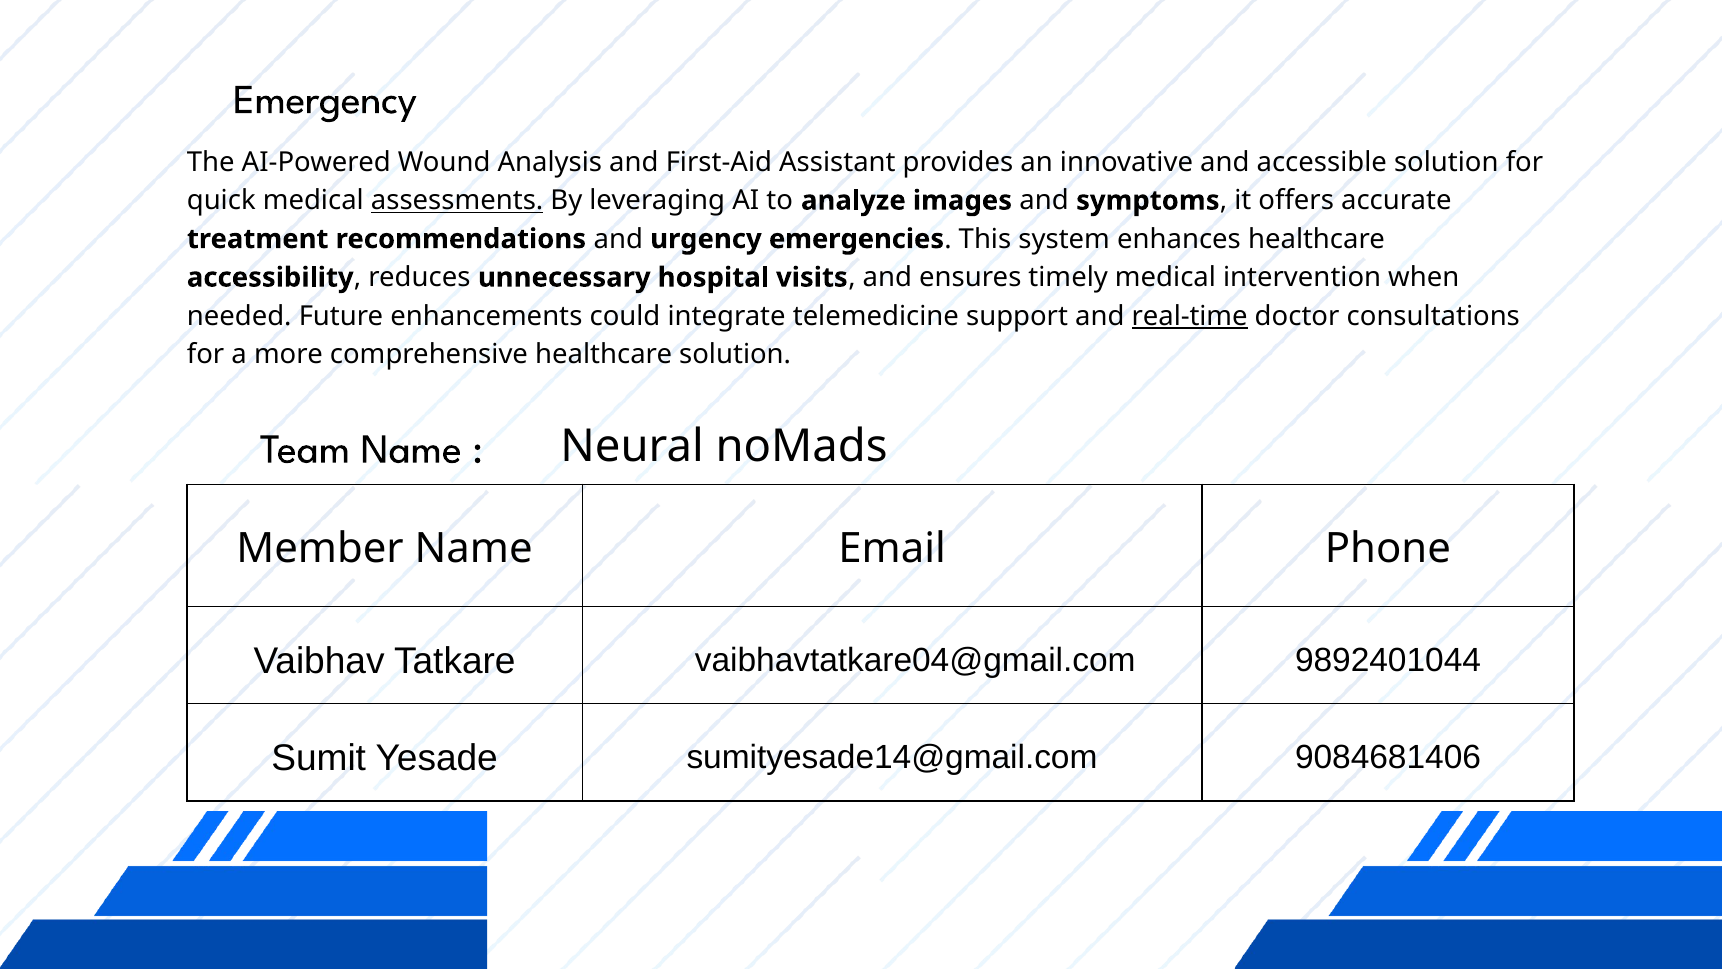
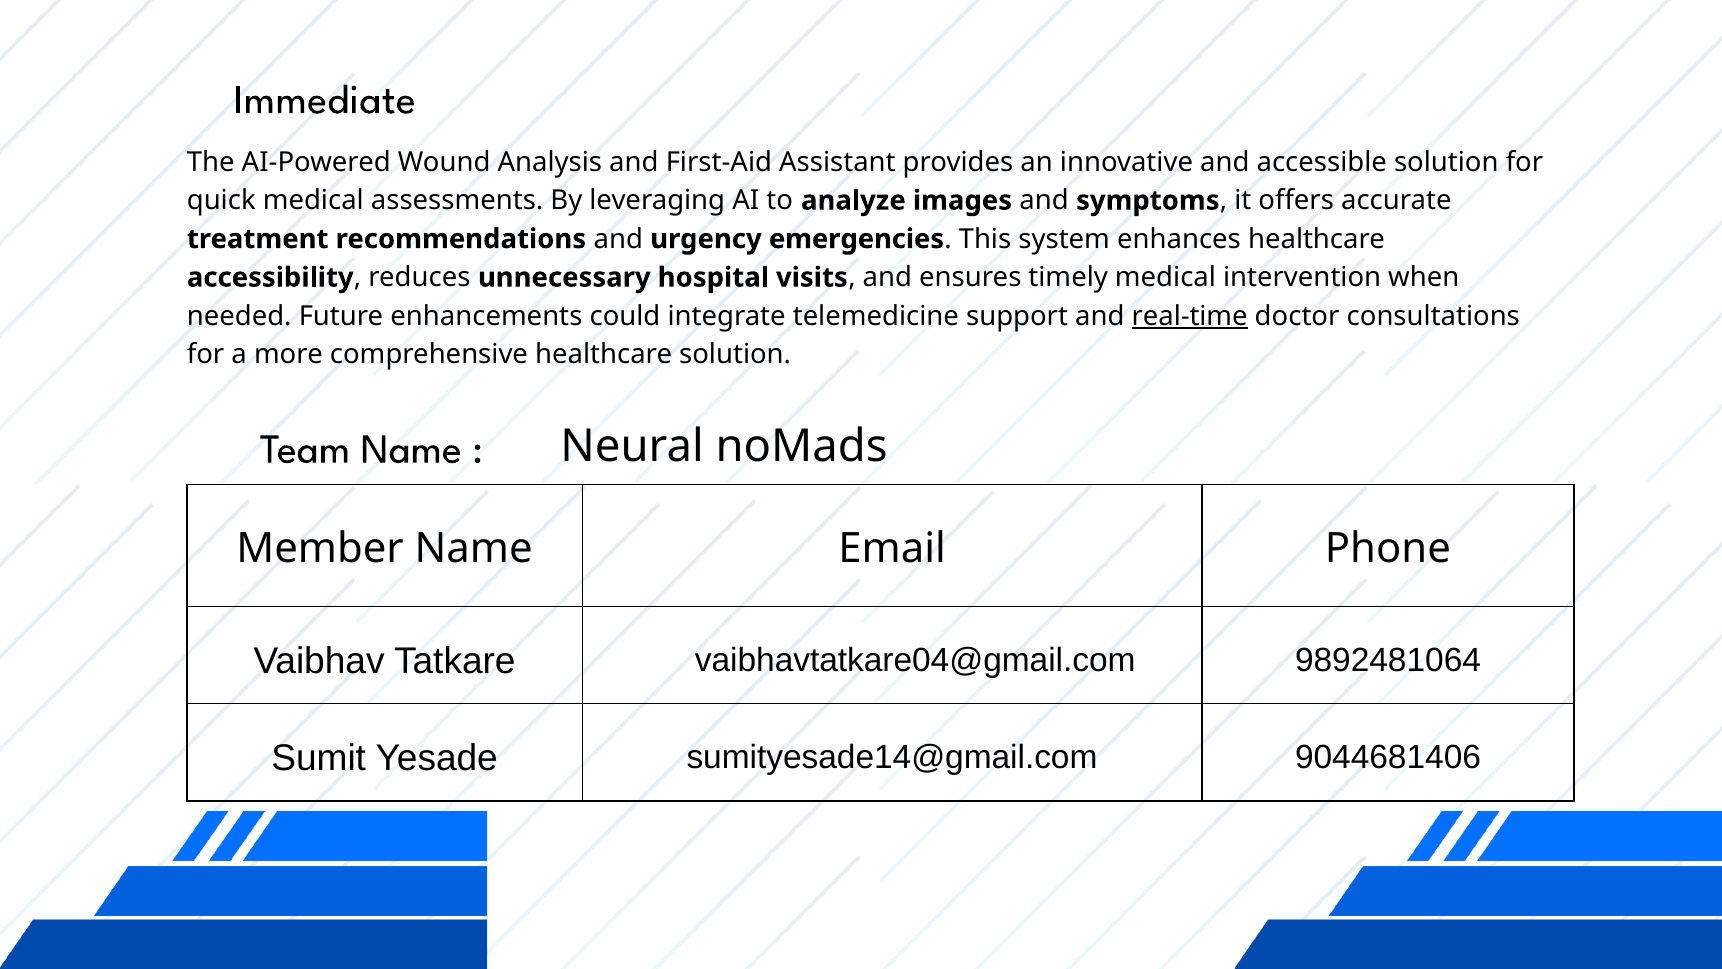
Emergency: Emergency -> Immediate (325, 99)
assessments underline: present -> none (457, 200)
9892401044: 9892401044 -> 9892481064 (1388, 660)
9084681406: 9084681406 -> 9044681406 (1388, 757)
